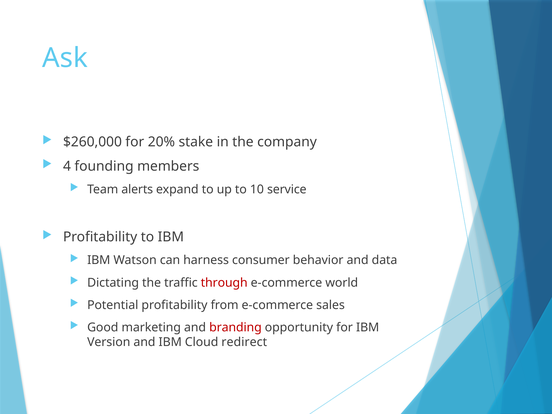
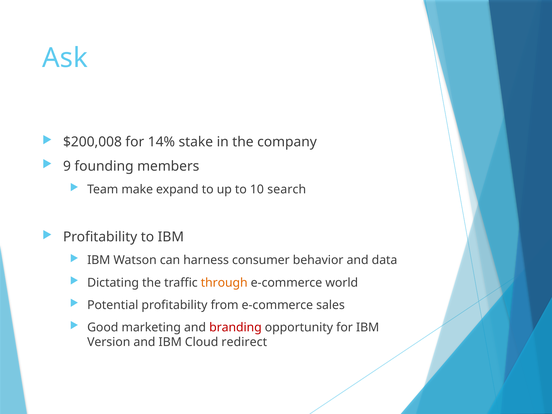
$260,000: $260,000 -> $200,008 (92, 142)
20%: 20% -> 14% (161, 142)
4: 4 -> 9 (67, 166)
alerts: alerts -> make (137, 189)
service: service -> search (287, 189)
through colour: red -> orange (224, 283)
